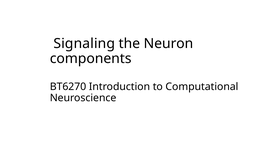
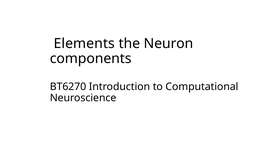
Signaling: Signaling -> Elements (84, 44)
